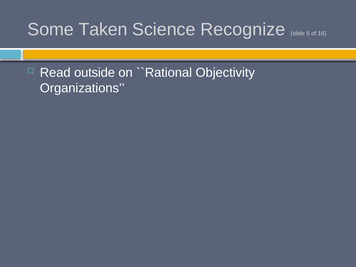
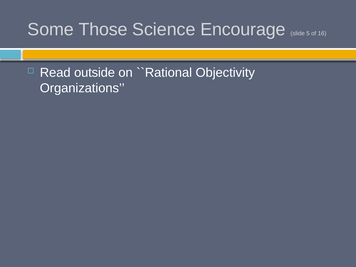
Taken: Taken -> Those (103, 29)
Recognize: Recognize -> Encourage (243, 29)
